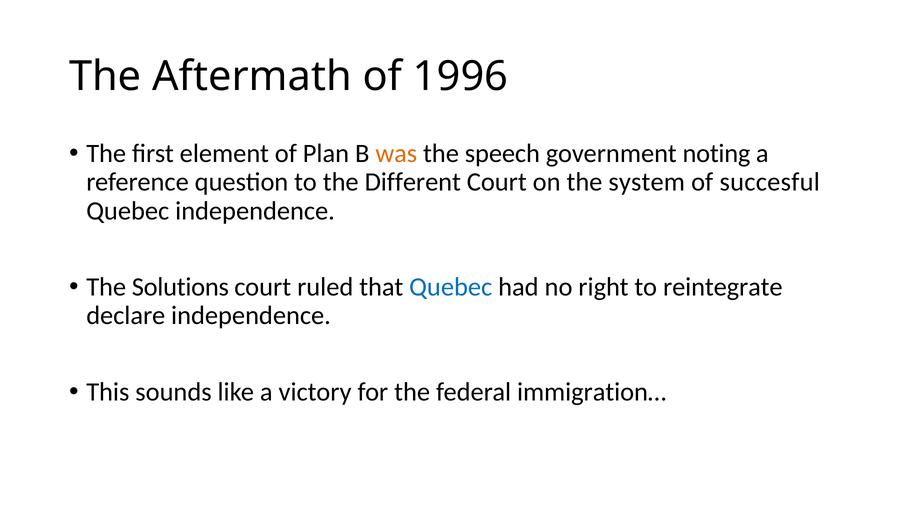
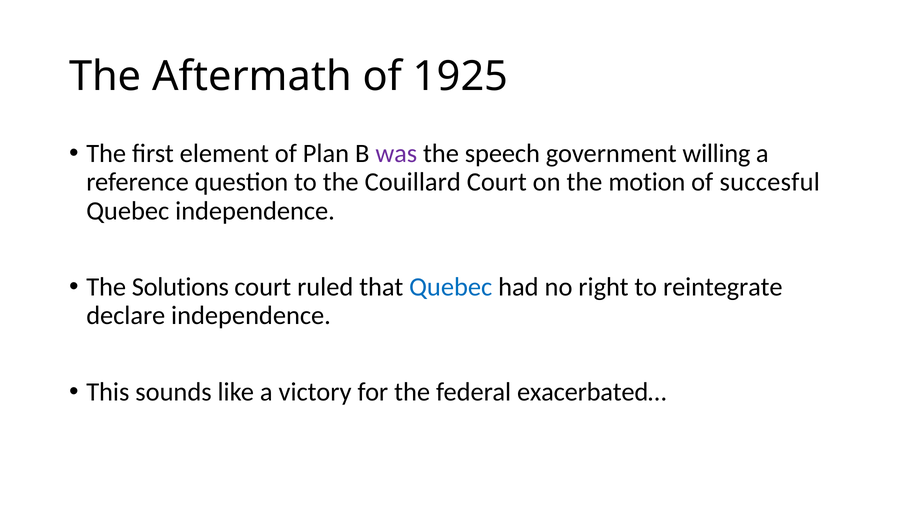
1996: 1996 -> 1925 (461, 76)
was colour: orange -> purple (396, 154)
noting: noting -> willing (716, 154)
Different: Different -> Couillard (413, 182)
system: system -> motion (647, 182)
immigration…: immigration… -> exacerbated… (592, 392)
